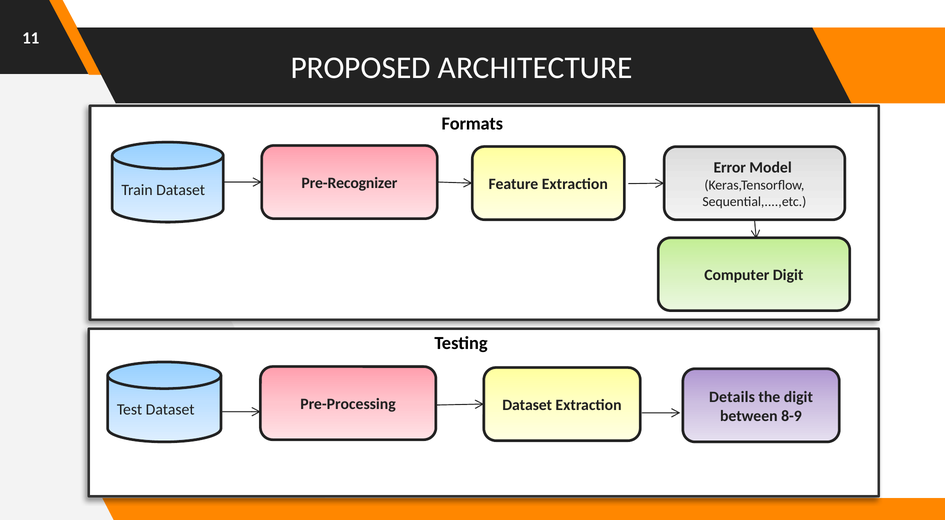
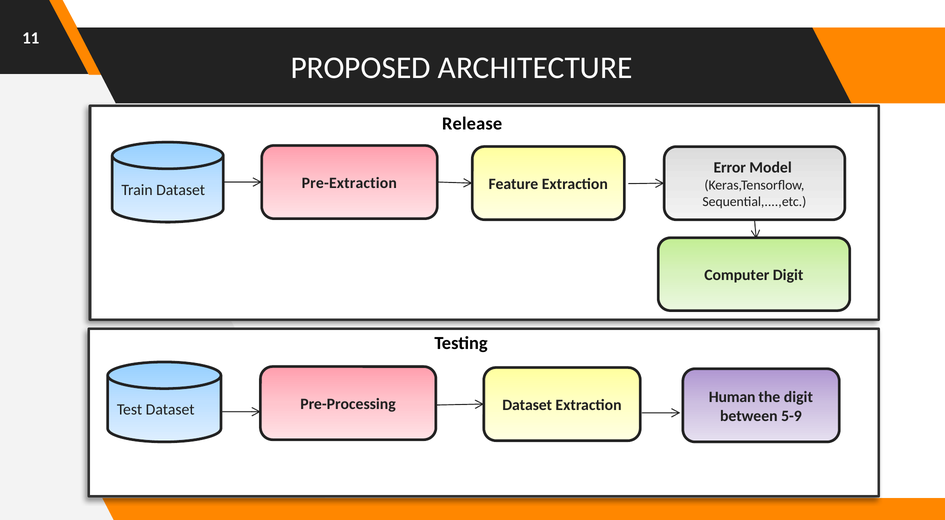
Formats: Formats -> Release (472, 123)
Pre-Recognizer: Pre-Recognizer -> Pre-Extraction (349, 183)
Details: Details -> Human (732, 397)
8-9: 8-9 -> 5-9 (791, 416)
